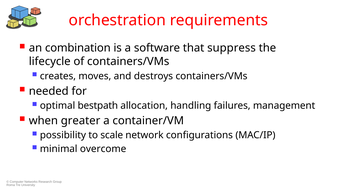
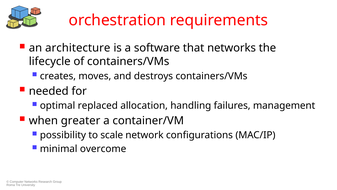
combination: combination -> architecture (78, 48)
that suppress: suppress -> networks (232, 48)
bestpath: bestpath -> replaced (98, 105)
